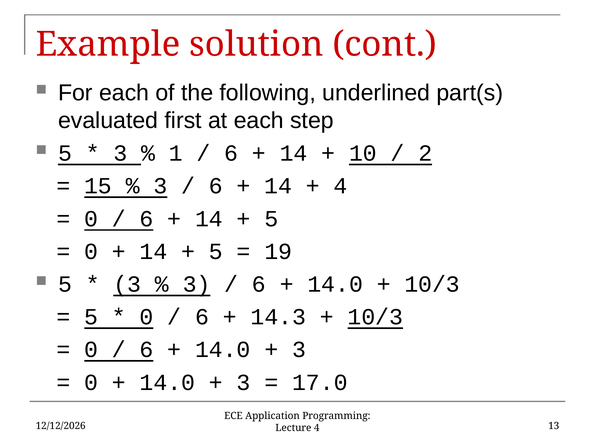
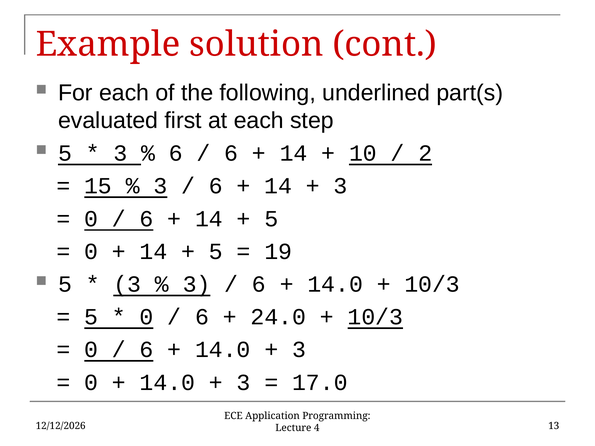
1: 1 -> 6 (176, 153)
4: 4 -> 3 (340, 186)
14.3: 14.3 -> 24.0 (278, 317)
